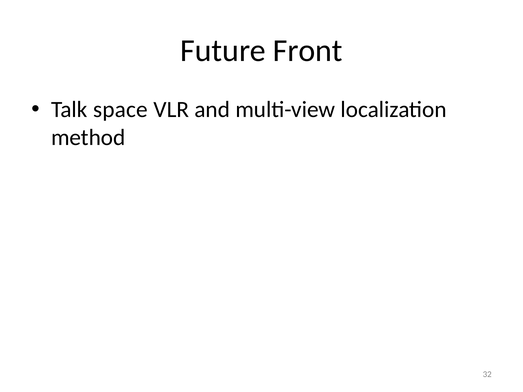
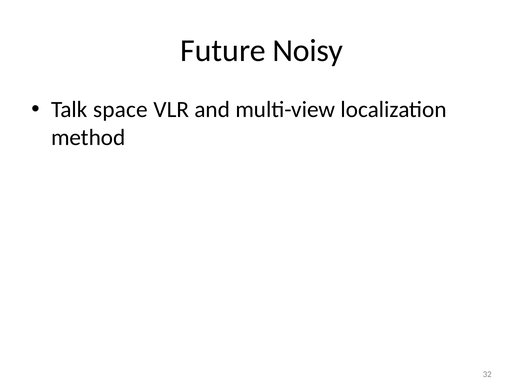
Front: Front -> Noisy (308, 51)
